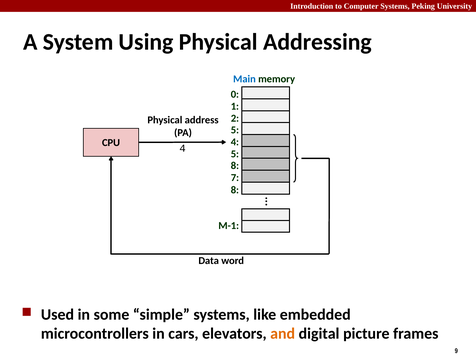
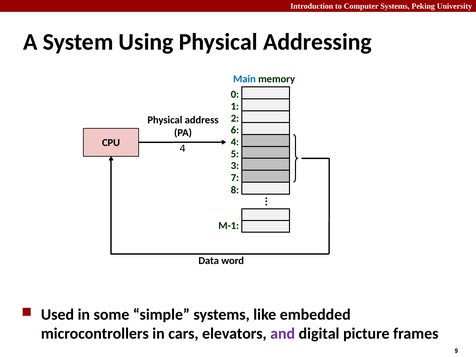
5: 5 -> 6 (235, 130)
8: 8 -> 3 (235, 166)
and colour: orange -> purple (283, 334)
